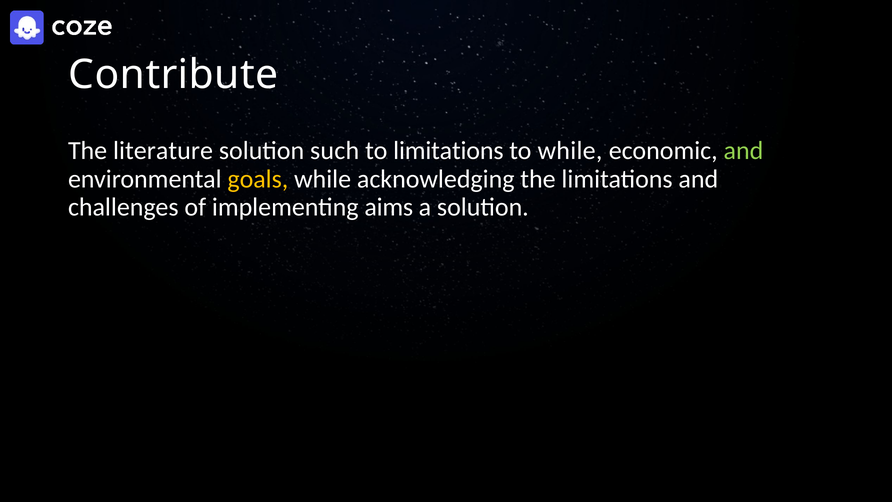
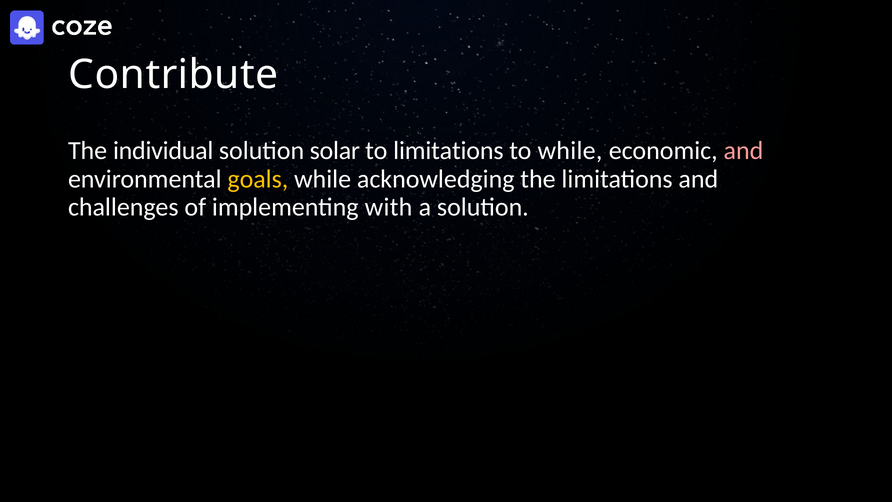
literature: literature -> individual (163, 151)
such: such -> solar (335, 151)
and colour: light green -> pink (743, 151)
aims: aims -> with (389, 207)
